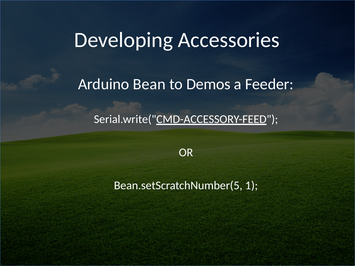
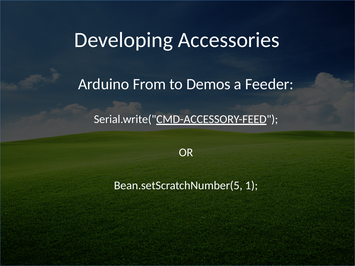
Bean: Bean -> From (149, 84)
